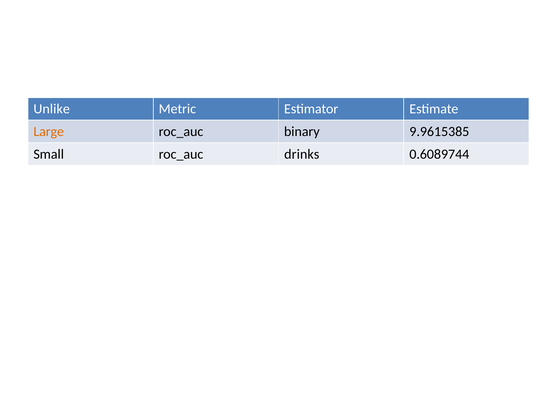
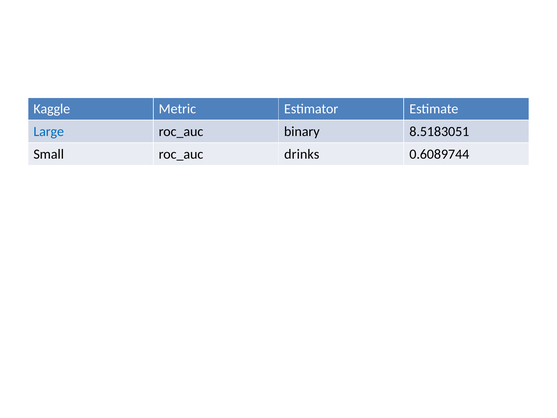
Unlike: Unlike -> Kaggle (52, 109)
Large colour: orange -> blue (49, 132)
9.9615385: 9.9615385 -> 8.5183051 (439, 132)
